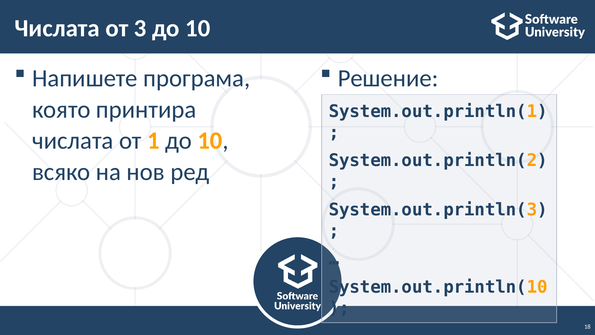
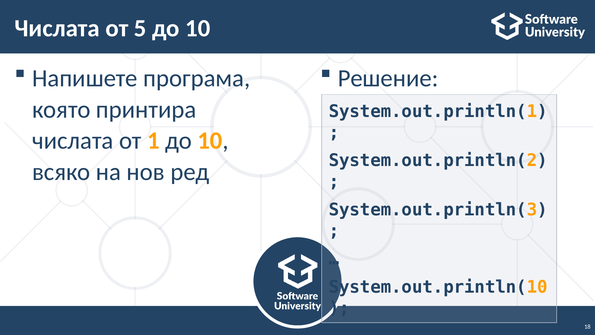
3: 3 -> 5 (140, 28)
